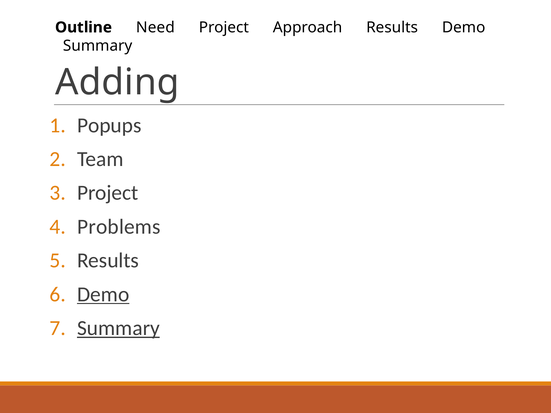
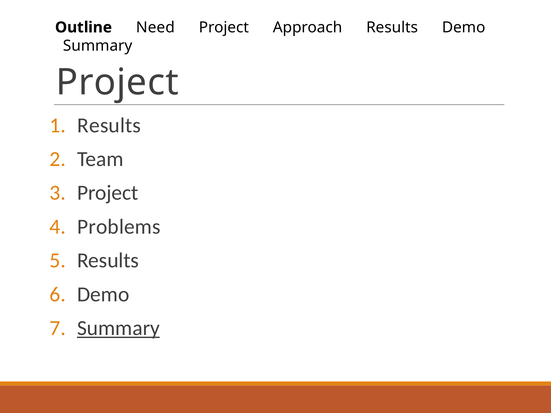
Adding: Adding -> Project (117, 82)
Popups: Popups -> Results (109, 125)
Demo underline: present -> none (103, 294)
